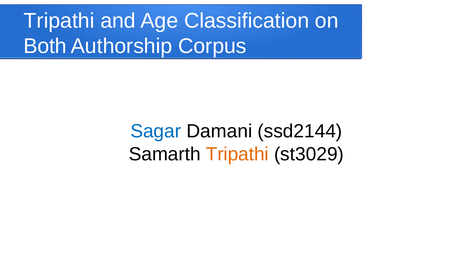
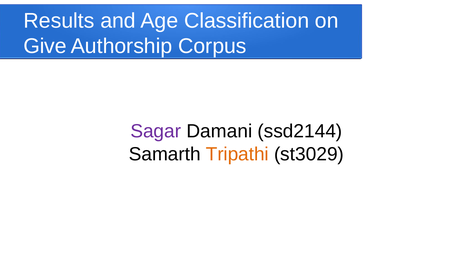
Tripathi: Tripathi -> Results (59, 21)
Both: Both -> Give (45, 46)
Sagar colour: blue -> purple (156, 131)
